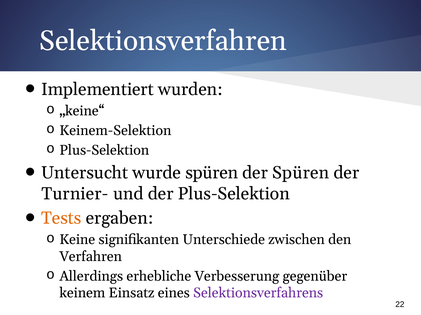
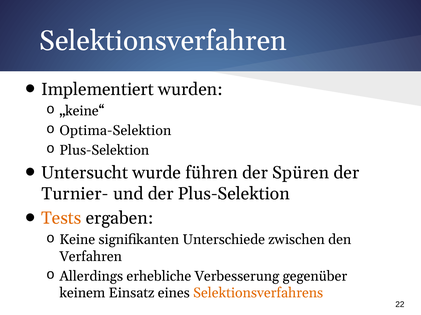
Keinem-Selektion: Keinem-Selektion -> Optima-Selektion (115, 131)
wurde spüren: spüren -> führen (212, 173)
Selektionsverfahrens colour: purple -> orange (258, 294)
